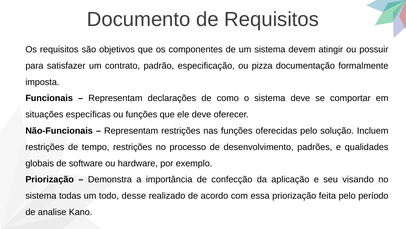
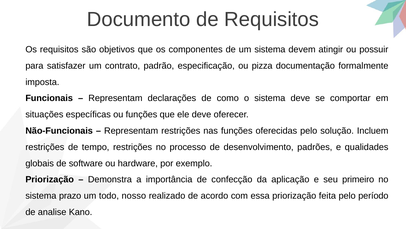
visando: visando -> primeiro (358, 179)
todas: todas -> prazo (70, 195)
desse: desse -> nosso (134, 195)
